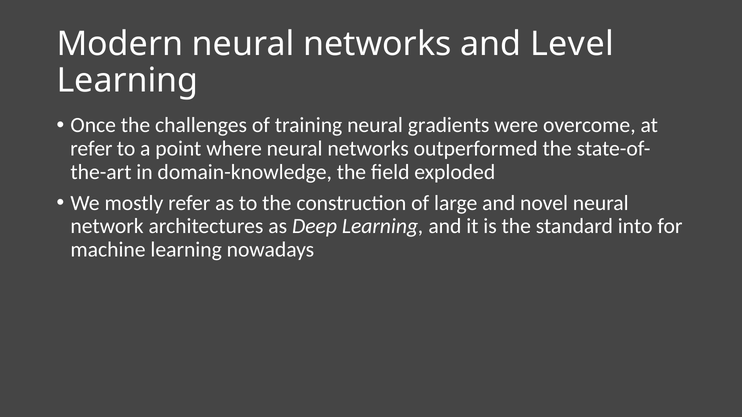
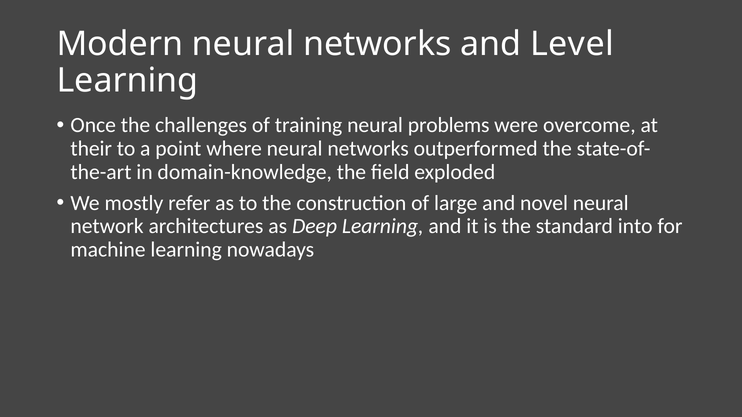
gradients: gradients -> problems (449, 125)
refer: refer -> their (91, 149)
